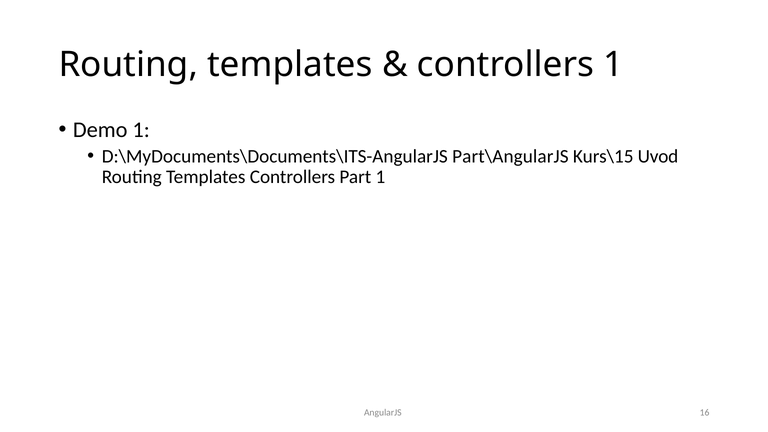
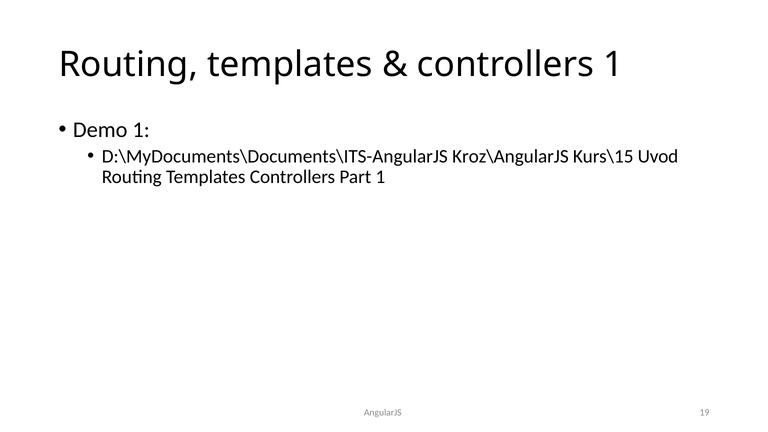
Part\AngularJS: Part\AngularJS -> Kroz\AngularJS (510, 156)
16: 16 -> 19 (705, 412)
